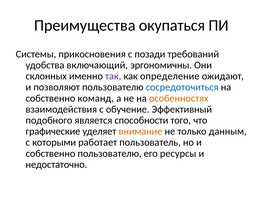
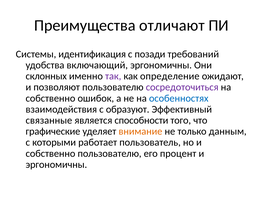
окупаться: окупаться -> отличают (172, 25)
прикосновения: прикосновения -> идентификация (92, 54)
сосредоточиться colour: blue -> purple (182, 87)
команд: команд -> ошибок (96, 98)
особенностях colour: orange -> blue (179, 98)
обучение: обучение -> образуют (128, 109)
подобного: подобного -> связанные (49, 120)
ресурсы: ресурсы -> процент (178, 154)
недостаточно: недостаточно -> эргономичны (56, 165)
